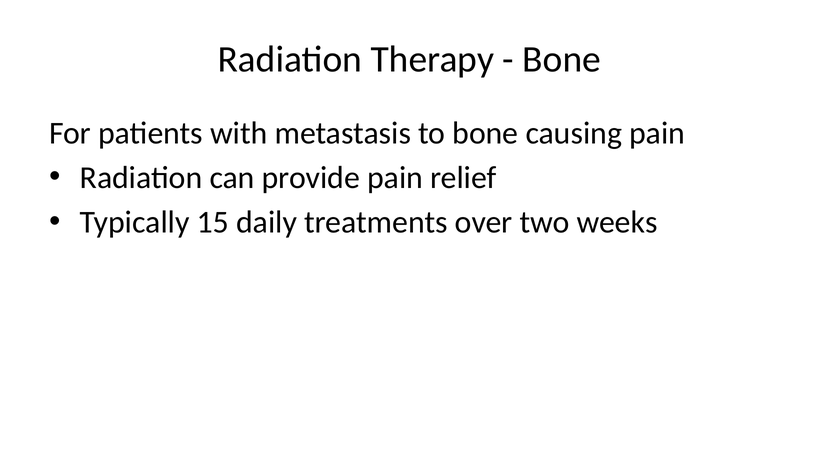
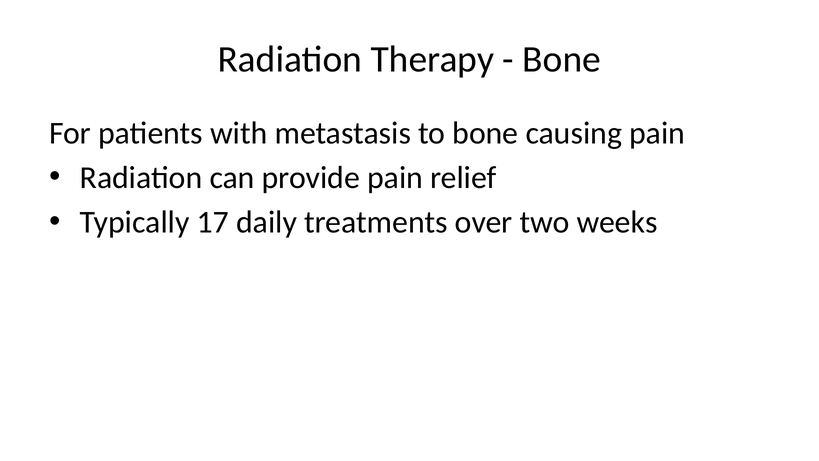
15: 15 -> 17 (213, 222)
